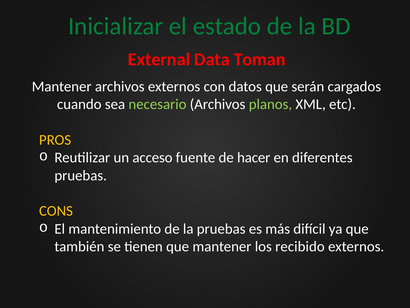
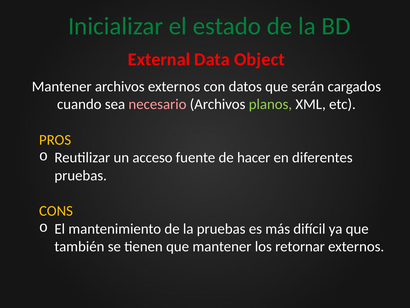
Toman: Toman -> Object (259, 59)
necesario colour: light green -> pink (157, 104)
recibido: recibido -> retornar (300, 246)
